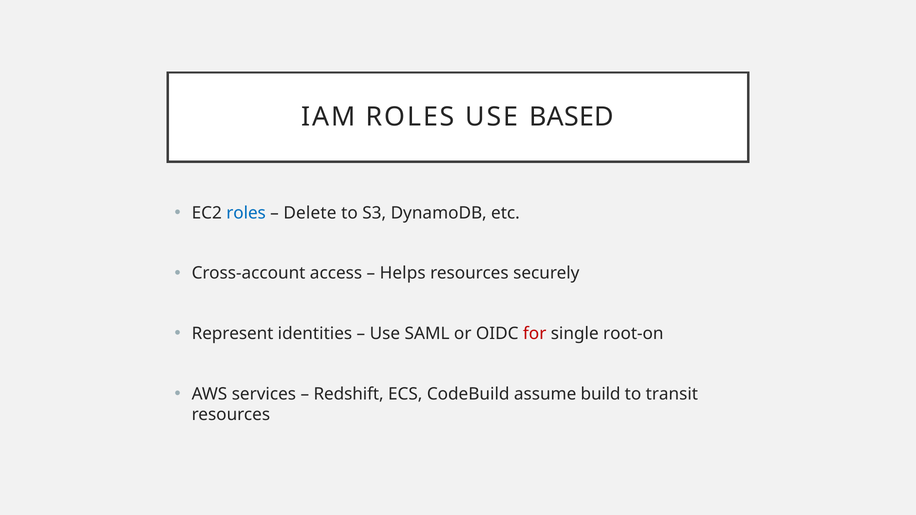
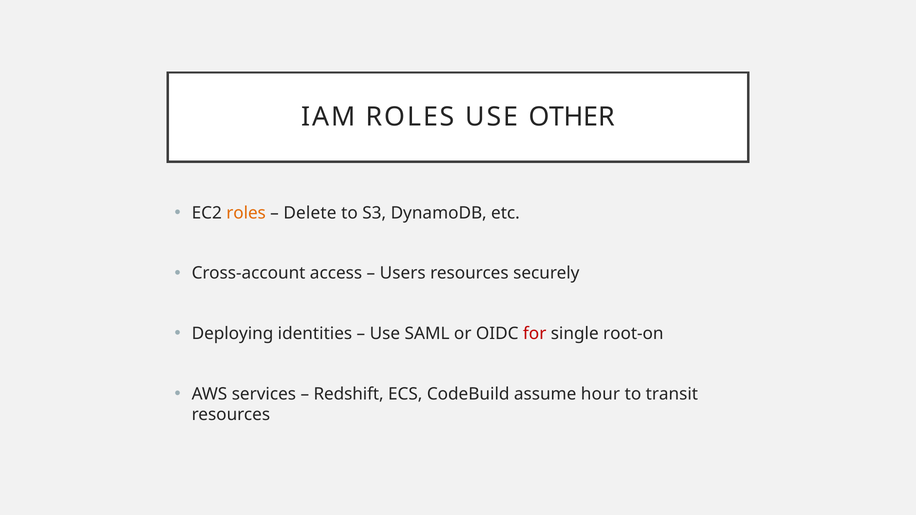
BASED: BASED -> OTHER (572, 117)
roles colour: blue -> orange (246, 213)
Helps: Helps -> Users (403, 273)
Represent: Represent -> Deploying (233, 334)
build: build -> hour (600, 394)
